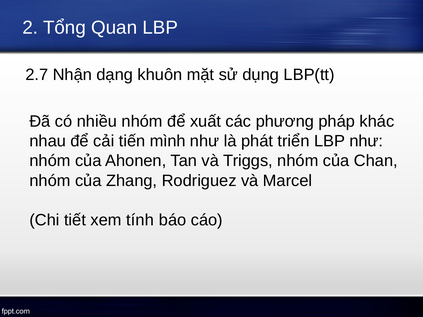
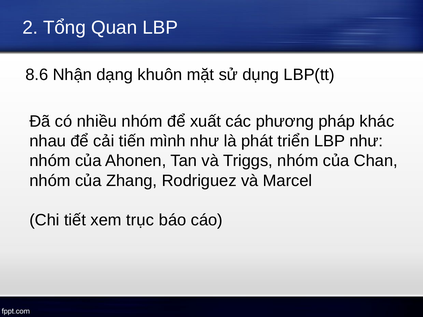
2.7: 2.7 -> 8.6 (37, 75)
tính: tính -> trục (140, 220)
